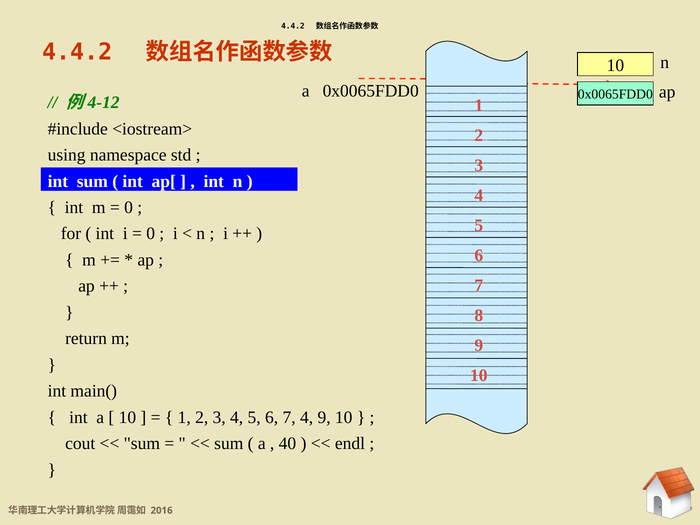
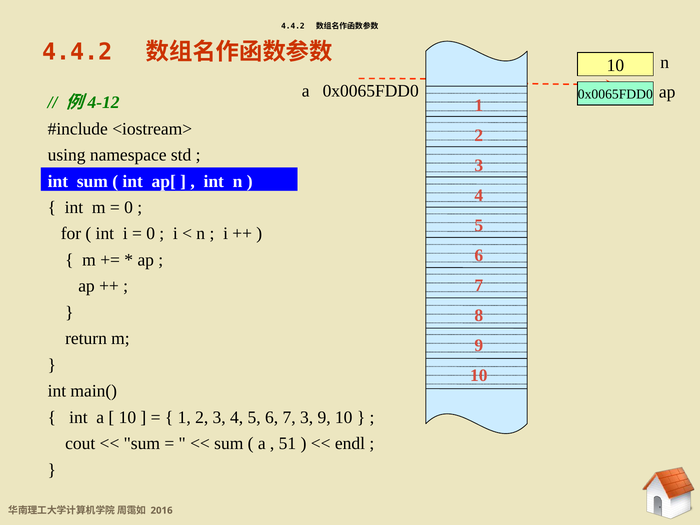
7 4: 4 -> 3 (307, 417)
40: 40 -> 51 (287, 444)
